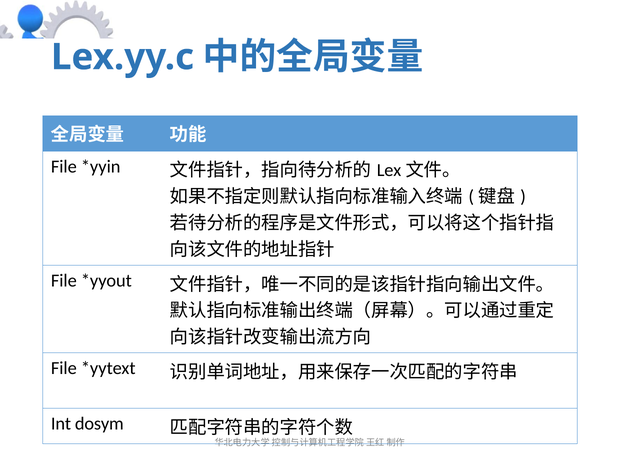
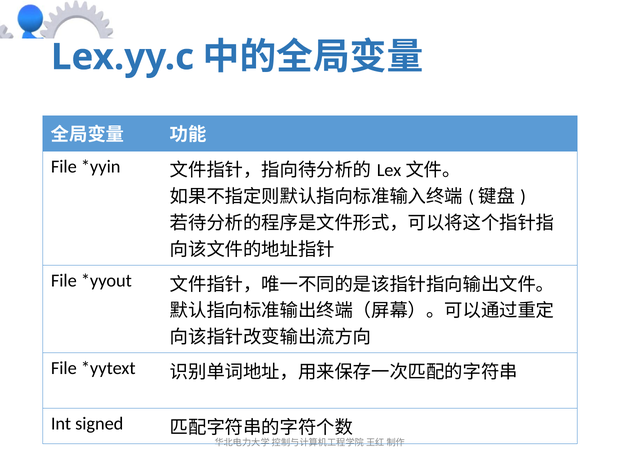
dosym: dosym -> signed (99, 424)
